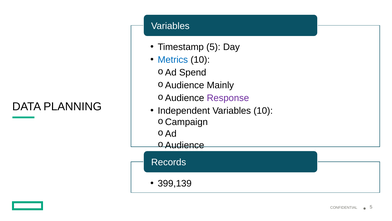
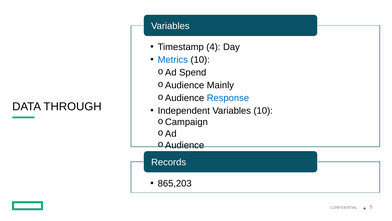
Timestamp 5: 5 -> 4 (213, 47)
Response colour: purple -> blue (228, 98)
PLANNING: PLANNING -> THROUGH (73, 106)
399,139: 399,139 -> 865,203 (175, 183)
